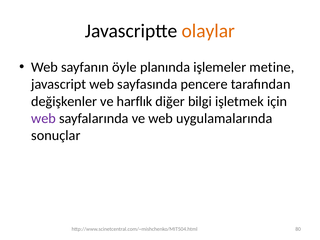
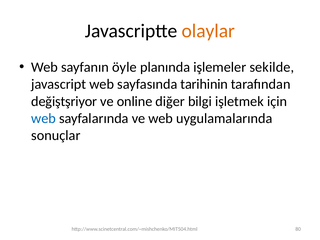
metine: metine -> sekilde (272, 67)
pencere: pencere -> tarihinin (204, 84)
değişkenler: değişkenler -> değiştşriyor (64, 101)
harflık: harflık -> online (135, 101)
web colour: purple -> blue (44, 118)
